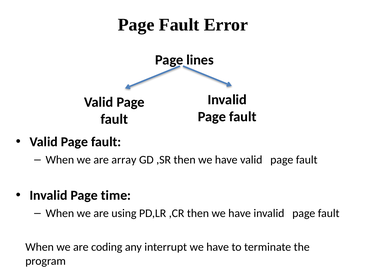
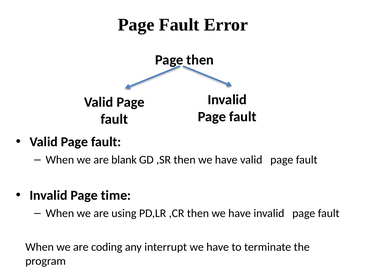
Page lines: lines -> then (200, 60)
array: array -> blank (124, 160)
